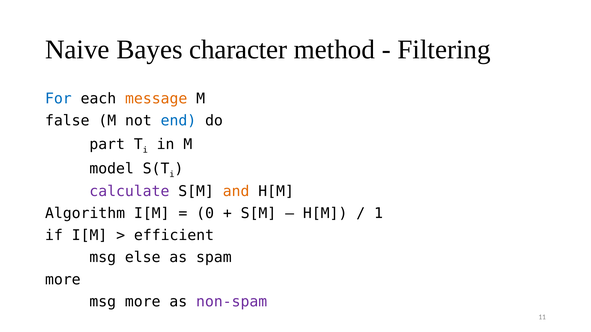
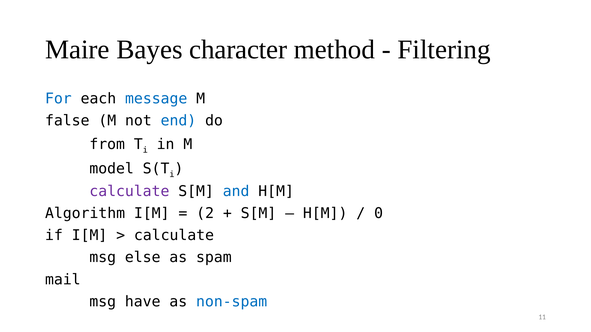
Naive: Naive -> Maire (77, 50)
message colour: orange -> blue (156, 99)
part: part -> from (107, 145)
and colour: orange -> blue (236, 191)
0: 0 -> 2 (205, 214)
1: 1 -> 0 (379, 214)
efficient: efficient -> calculate (174, 236)
more: more -> mail (63, 280)
msg more: more -> have (143, 302)
non-spam colour: purple -> blue (232, 302)
